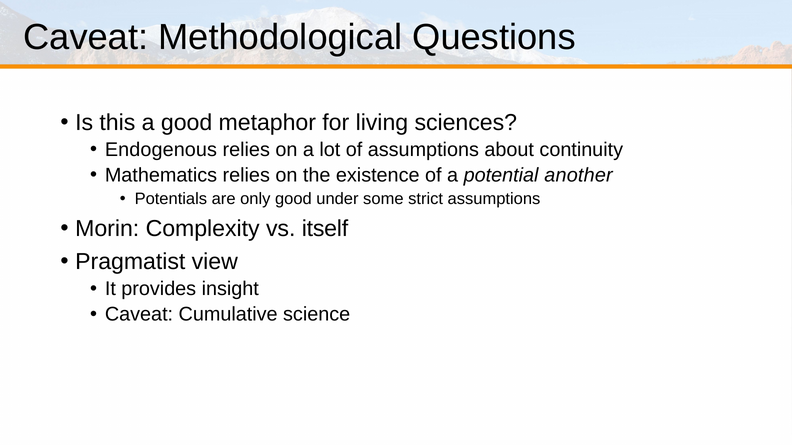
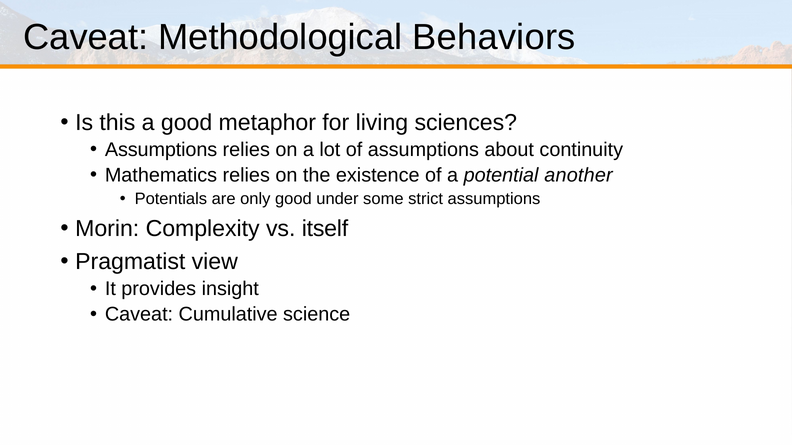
Questions: Questions -> Behaviors (494, 38)
Endogenous: Endogenous -> Assumptions (161, 150)
